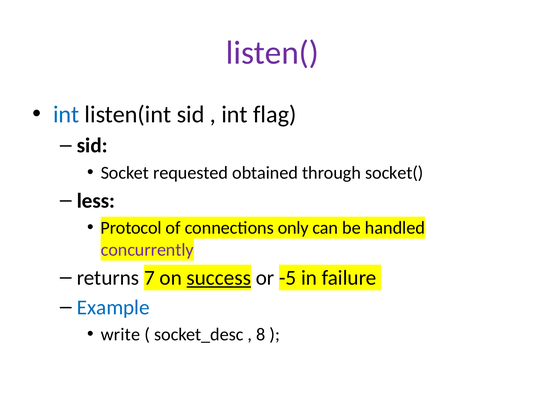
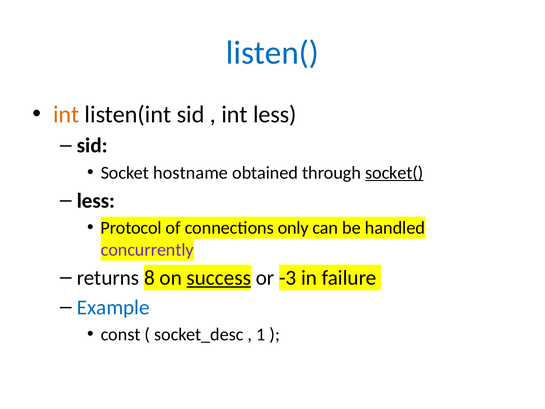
listen( colour: purple -> blue (272, 53)
int colour: blue -> orange (66, 114)
int flag: flag -> less (275, 114)
requested: requested -> hostname (191, 173)
socket( underline: none -> present (394, 173)
7: 7 -> 8 (149, 278)
-5: -5 -> -3 (288, 278)
write: write -> const (121, 334)
8: 8 -> 1 (261, 334)
